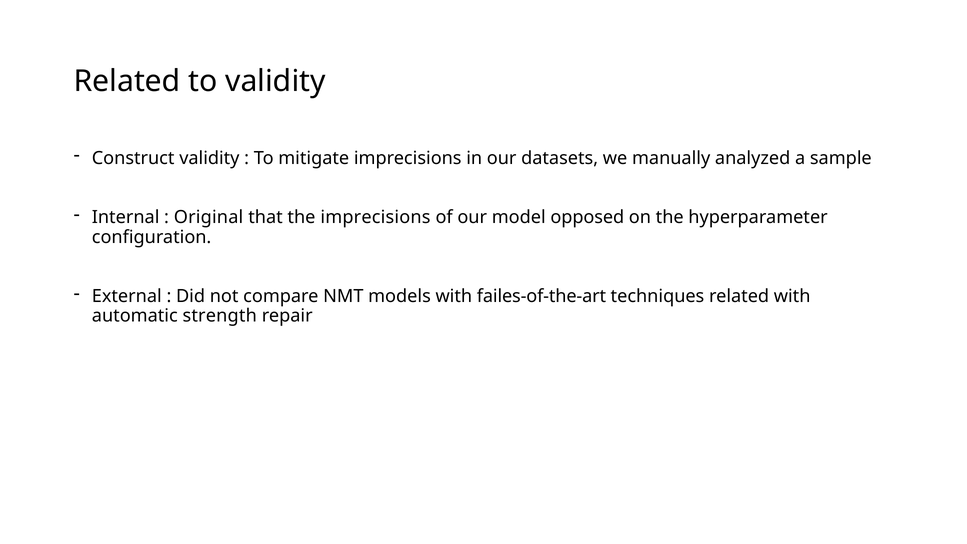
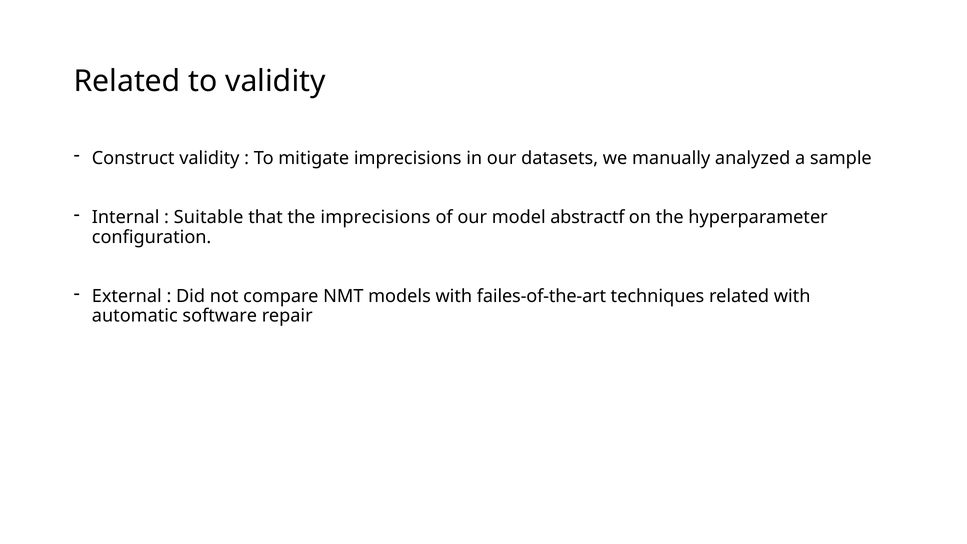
Original: Original -> Suitable (209, 217)
opposed: opposed -> abstractf (587, 217)
strength: strength -> software (220, 316)
